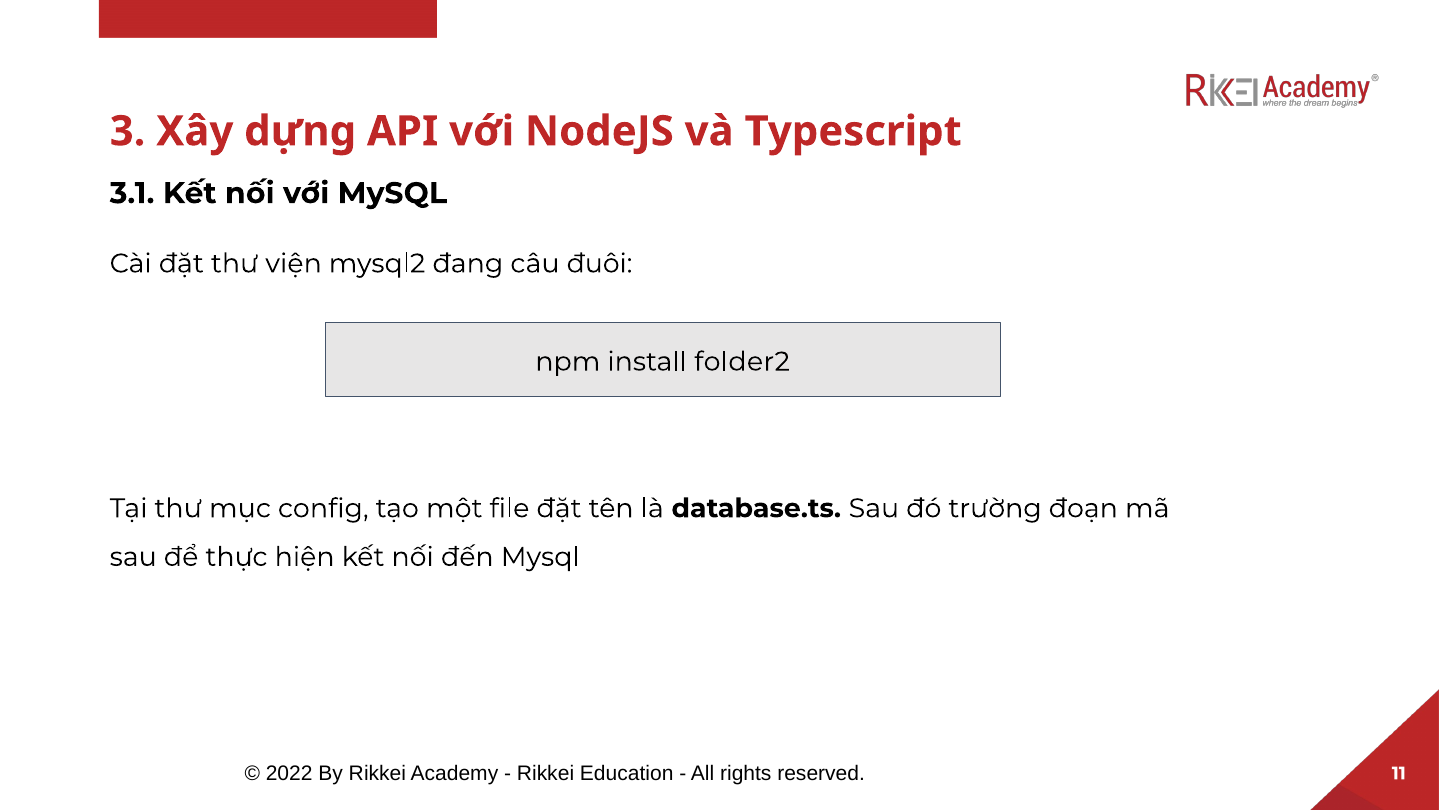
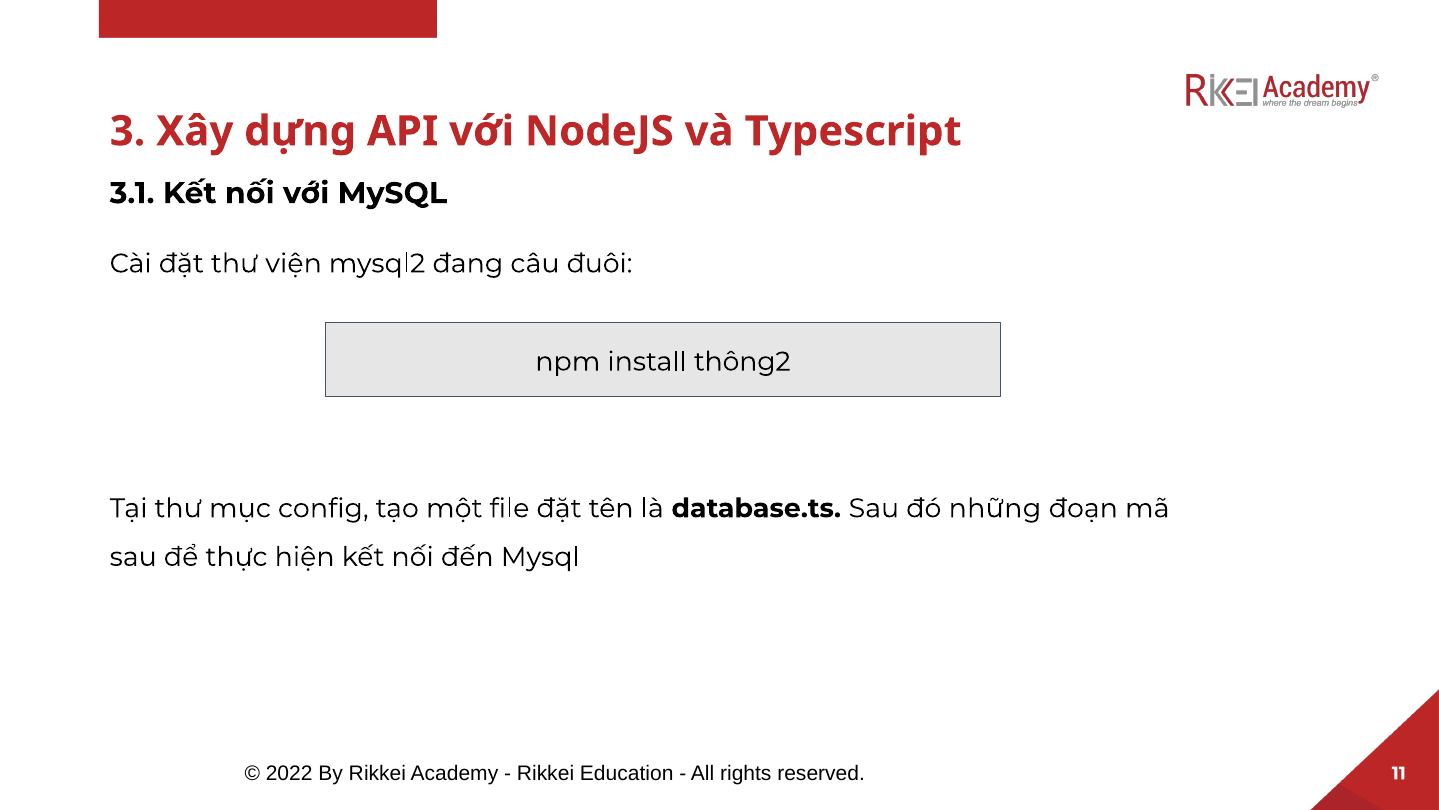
folder2: folder2 -> thông2 (742, 361)
trường: trường -> những (995, 508)
